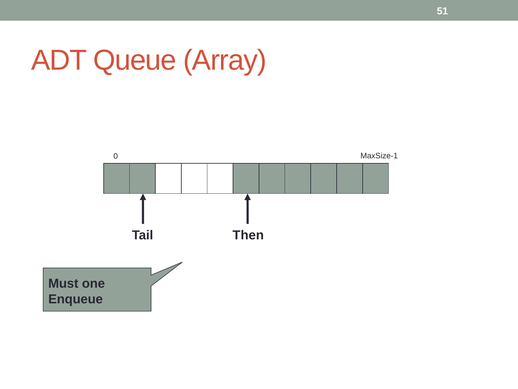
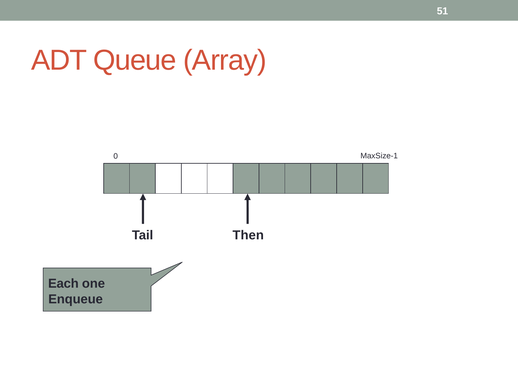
Must: Must -> Each (63, 283)
